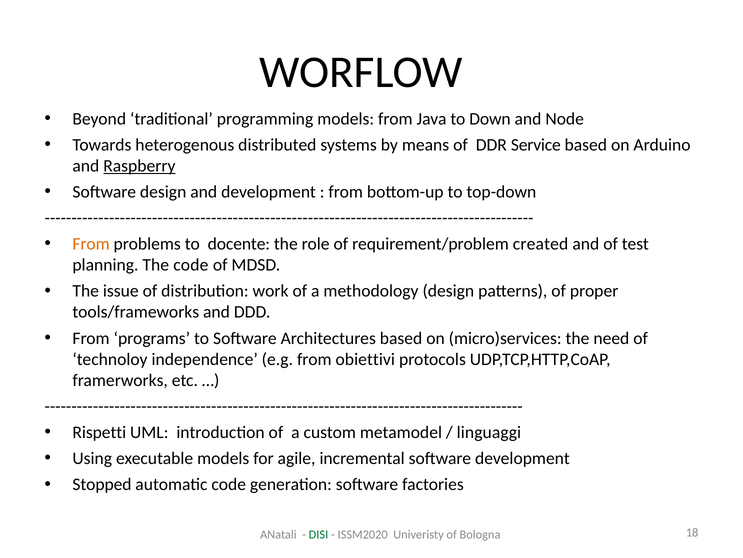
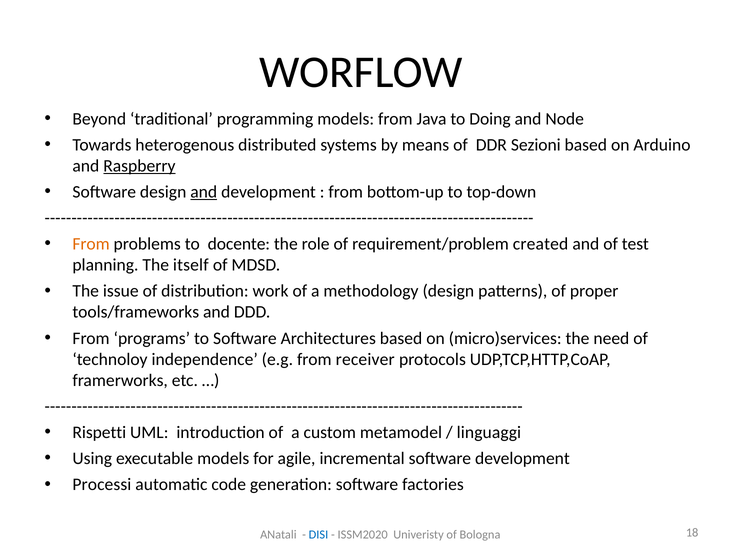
Down: Down -> Doing (490, 119)
Service: Service -> Sezioni (536, 145)
and underline: none -> present (204, 192)
The code: code -> itself (191, 265)
obiettivi: obiettivi -> receiver (365, 359)
Stopped: Stopped -> Processi (102, 484)
DISI colour: green -> blue (318, 534)
